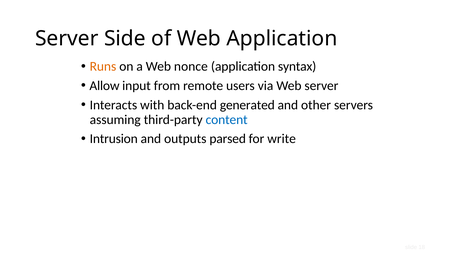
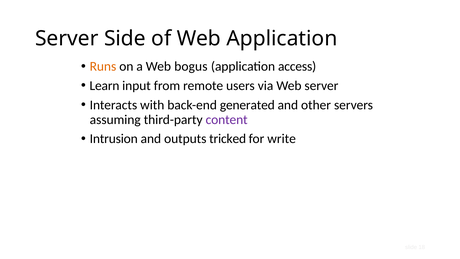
nonce: nonce -> bogus (191, 66)
syntax: syntax -> access (297, 66)
Allow: Allow -> Learn (104, 86)
content colour: blue -> purple (227, 119)
parsed: parsed -> tricked (228, 139)
